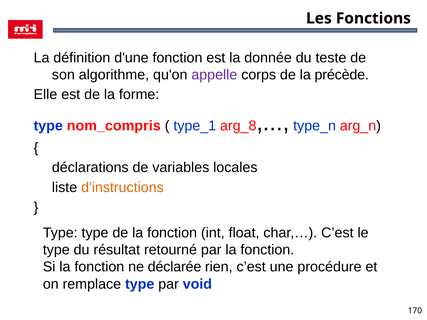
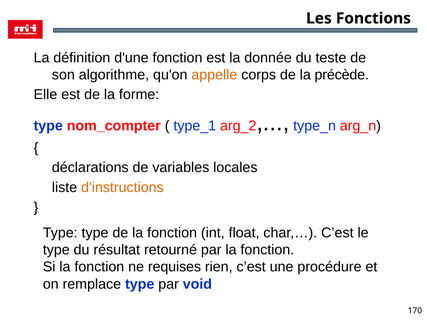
appelle colour: purple -> orange (214, 75)
nom_compris: nom_compris -> nom_compter (114, 126)
arg_8: arg_8 -> arg_2 (238, 126)
déclarée: déclarée -> requises (175, 267)
